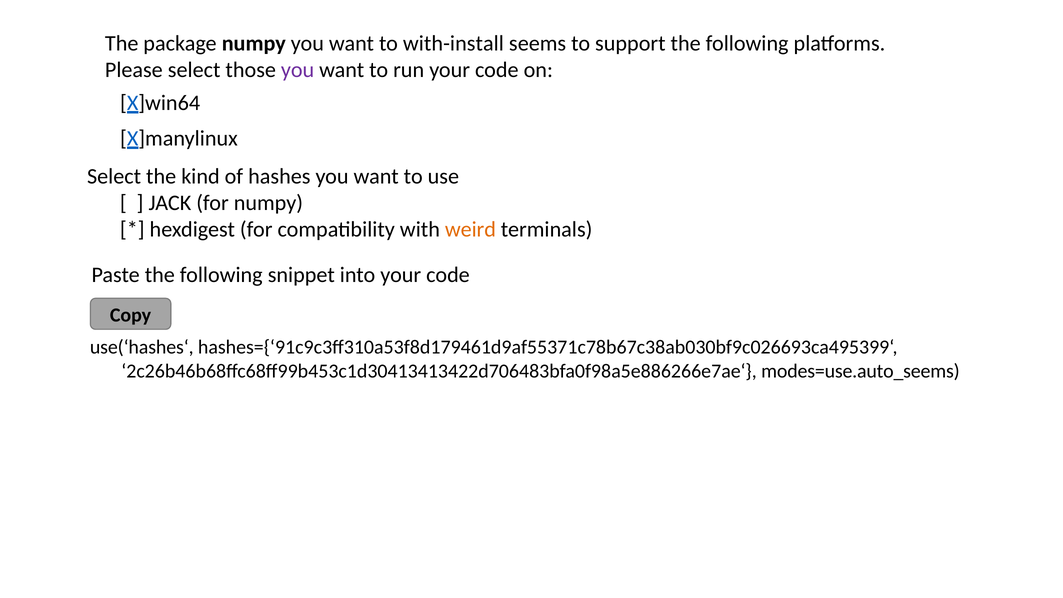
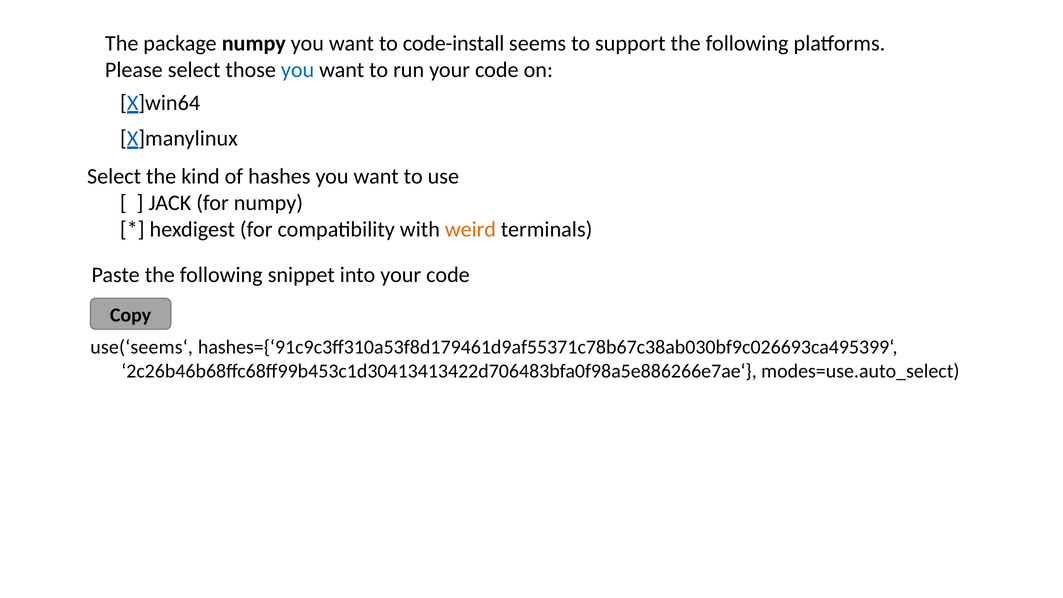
with-install: with-install -> code-install (454, 44)
you colour: purple -> blue (298, 70)
use(‘hashes‘: use(‘hashes‘ -> use(‘seems‘ (142, 347)
modes=use.auto_seems: modes=use.auto_seems -> modes=use.auto_select (860, 371)
